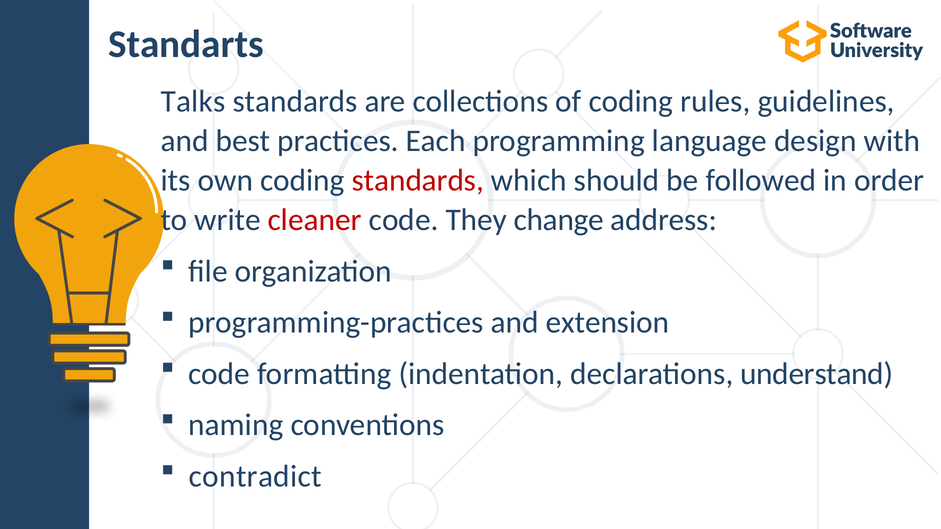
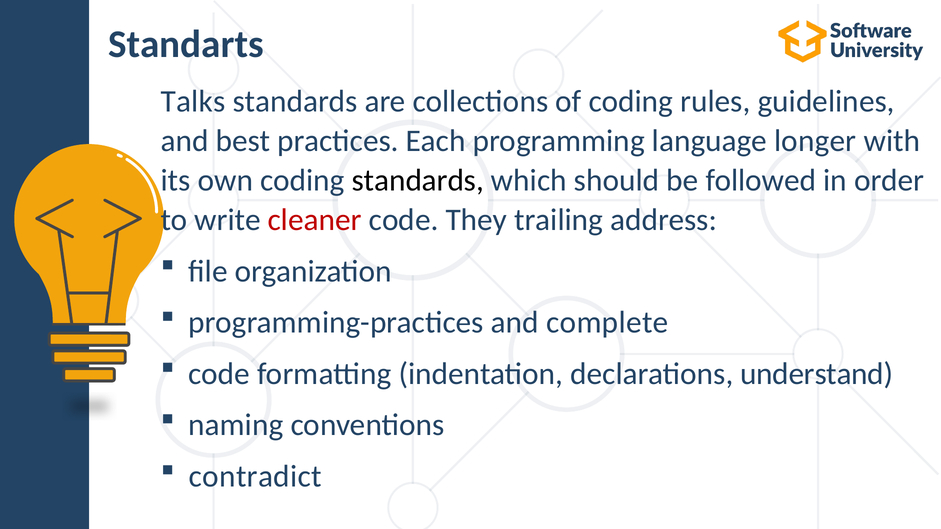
design: design -> longer (815, 141)
standards colour: red -> black (418, 181)
change: change -> trailing (559, 220)
extension: extension -> complete (607, 323)
